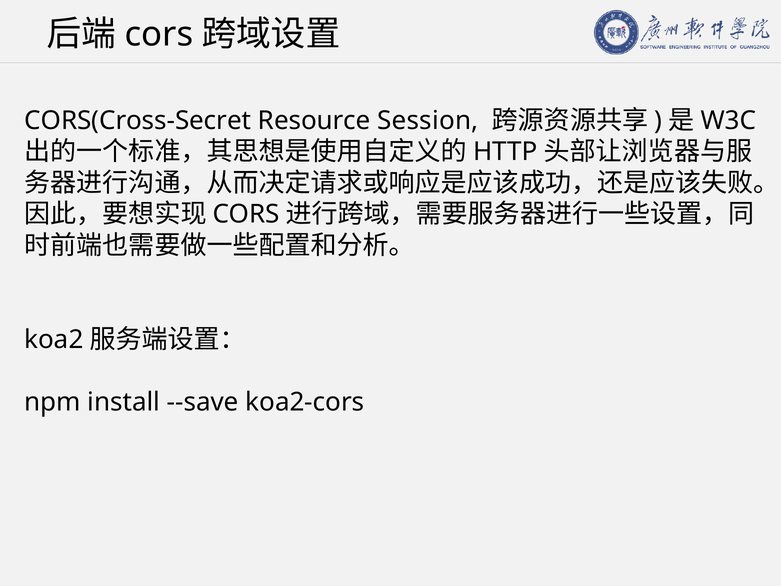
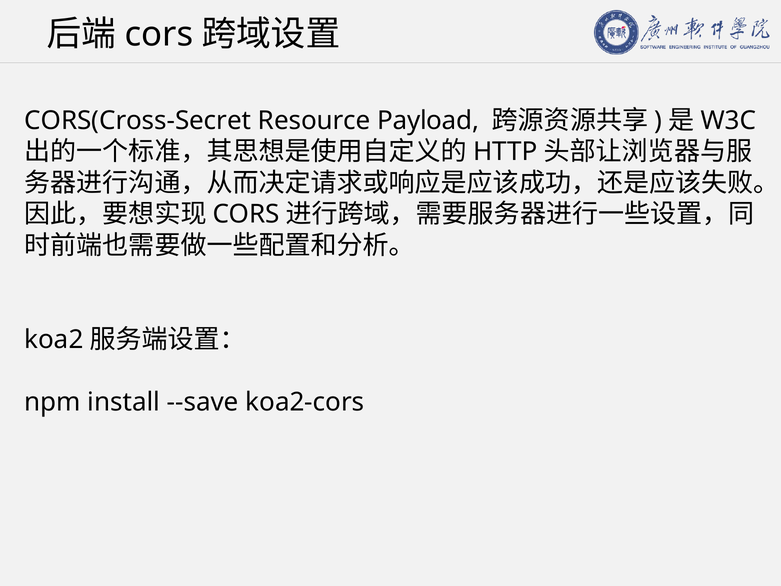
Session: Session -> Payload (428, 121)
